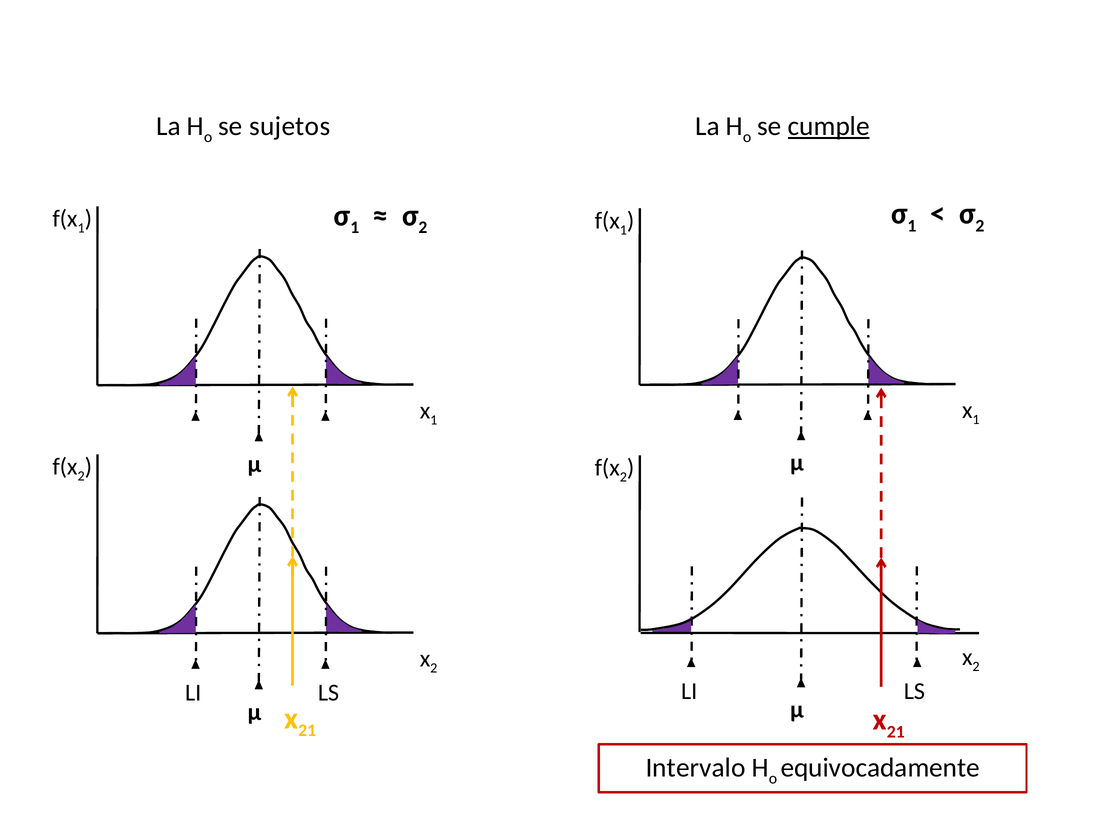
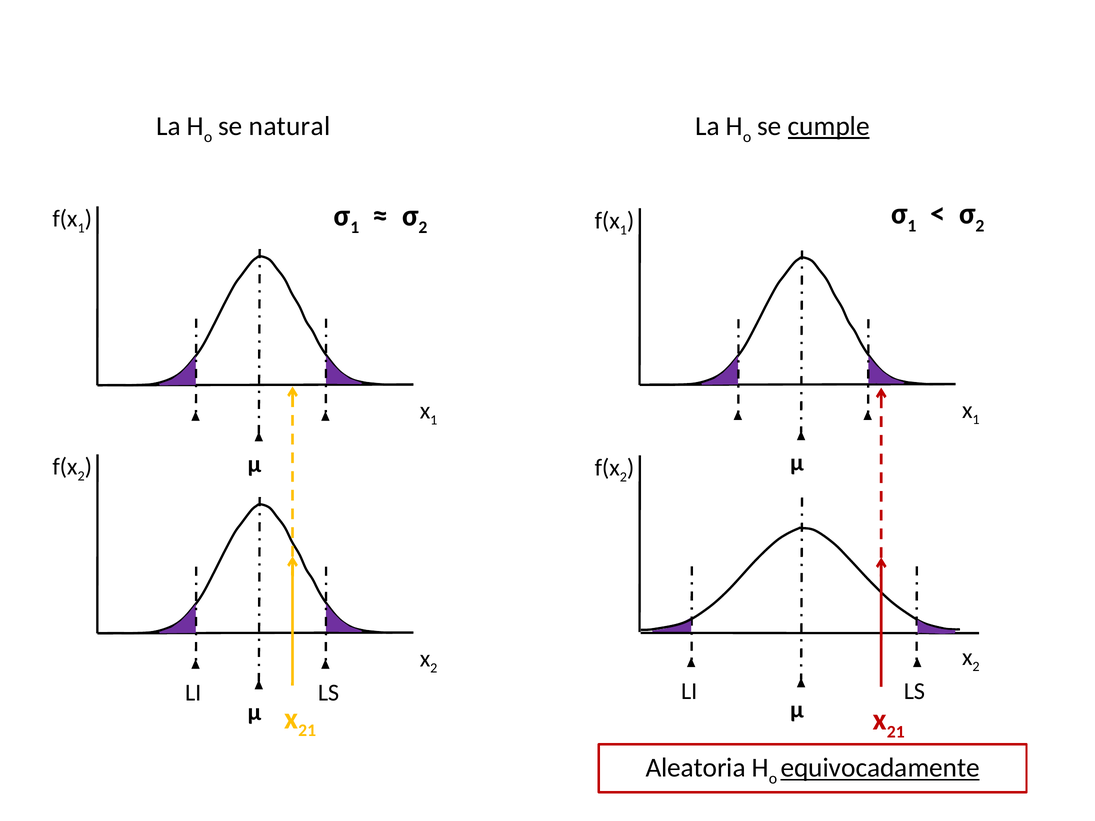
sujetos: sujetos -> natural (290, 126)
Intervalo: Intervalo -> Aleatoria (696, 768)
equivocadamente underline: none -> present (880, 768)
